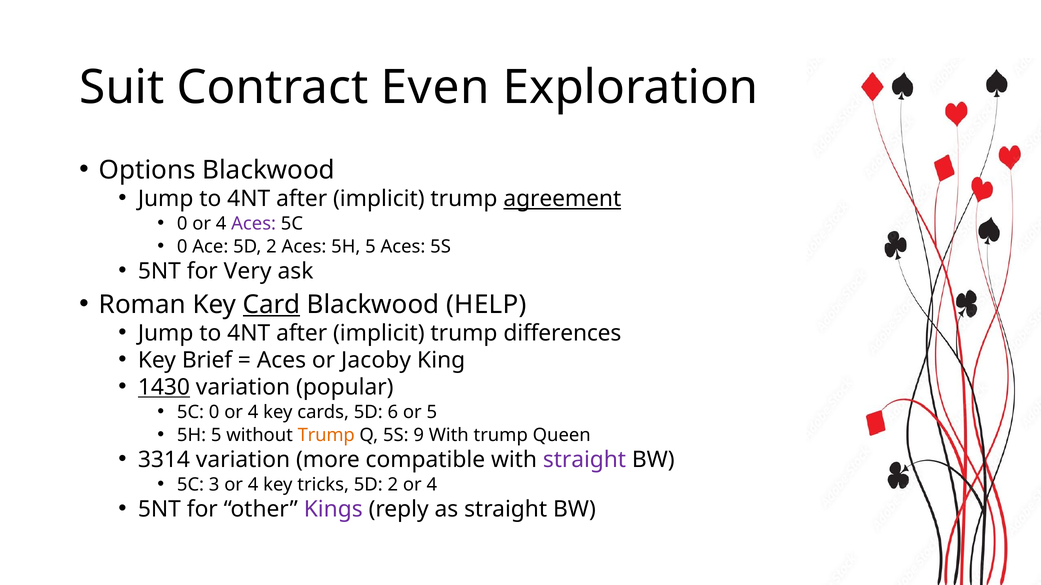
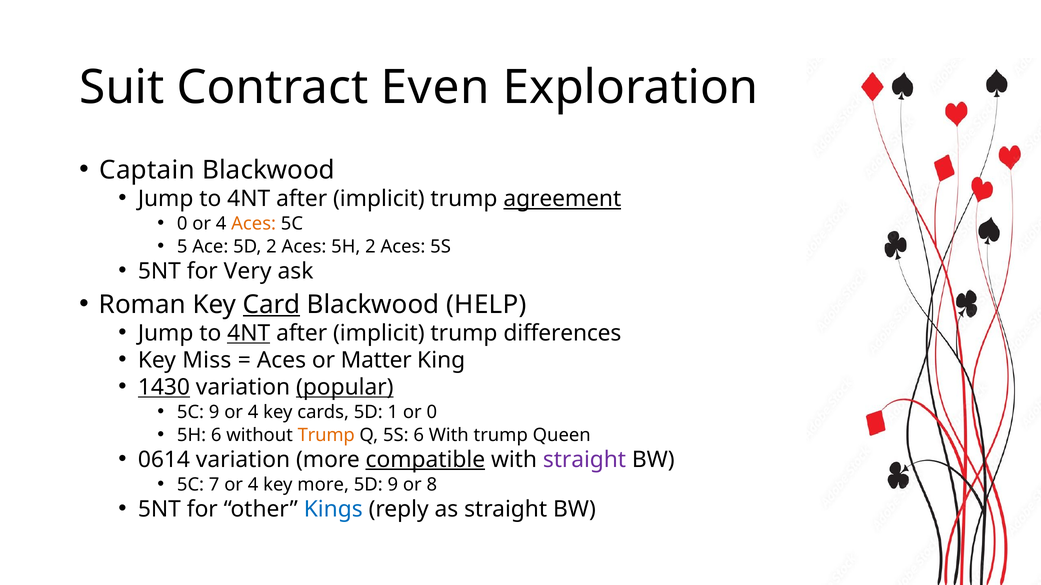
Options: Options -> Captain (147, 170)
Aces colour: purple -> orange (254, 224)
0: 0 -> 5 (182, 247)
Aces 5H 5: 5 -> 2 (370, 247)
4NT underline: none -> present (249, 334)
Brief: Brief -> Miss (207, 361)
Jacoby: Jacoby -> Matter (376, 361)
popular underline: none -> present (345, 388)
5C 0: 0 -> 9 (214, 413)
6: 6 -> 1 (393, 413)
or 5: 5 -> 0 (432, 413)
5: 5 -> 6 (216, 435)
5S 9: 9 -> 6 (419, 435)
3314: 3314 -> 0614 (164, 460)
compatible underline: none -> present (425, 460)
3: 3 -> 7 (214, 485)
key tricks: tricks -> more (323, 485)
2: 2 -> 9 (393, 485)
4: 4 -> 8 (432, 485)
Kings colour: purple -> blue (333, 510)
